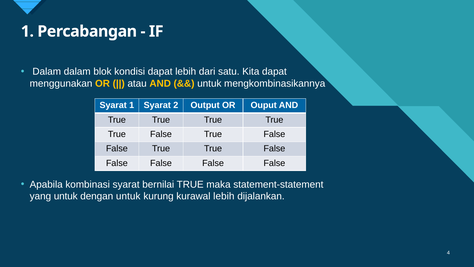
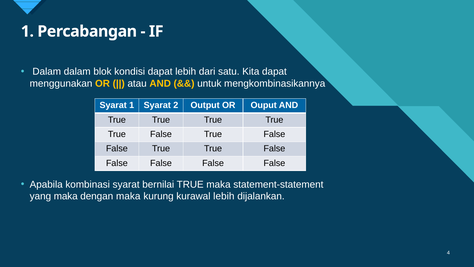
yang untuk: untuk -> maka (66, 196)
dengan untuk: untuk -> maka (128, 196)
